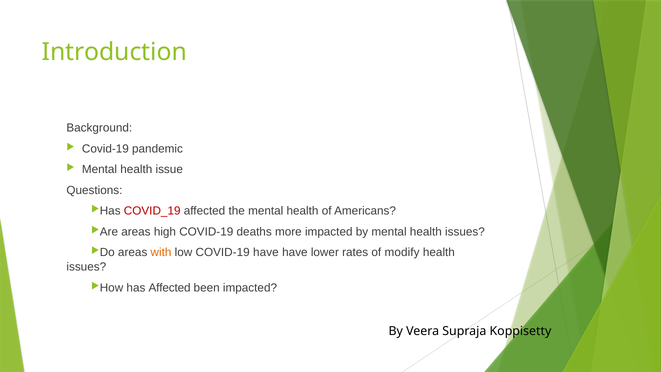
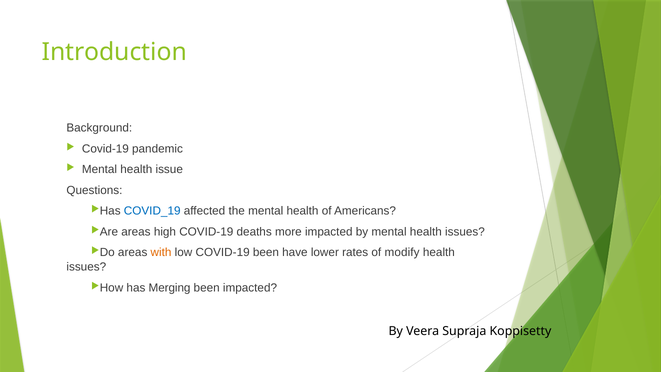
COVID_19 colour: red -> blue (152, 211)
COVID-19 have: have -> been (266, 252)
has Affected: Affected -> Merging (170, 288)
